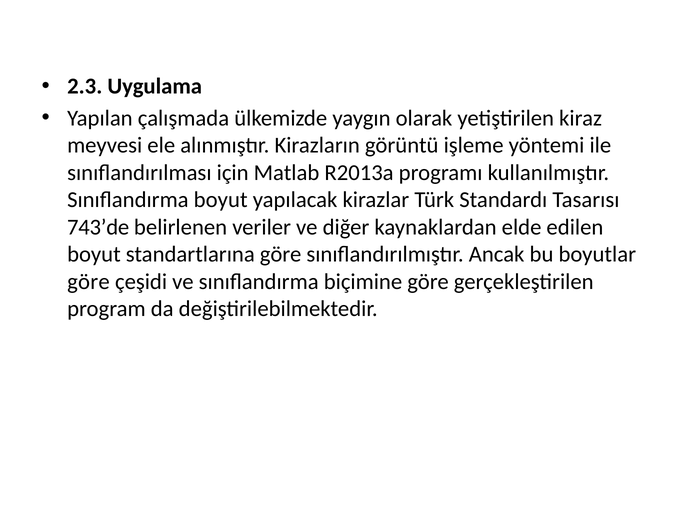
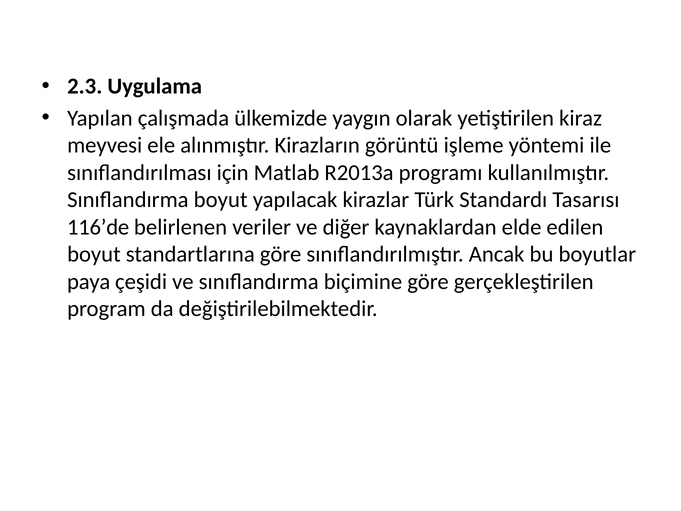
743’de: 743’de -> 116’de (98, 227)
göre: göre -> paya (89, 282)
